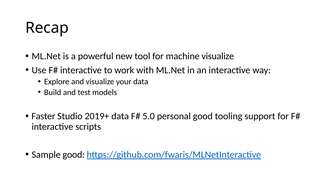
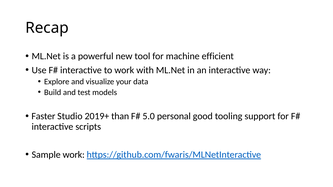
machine visualize: visualize -> efficient (218, 56)
2019+ data: data -> than (120, 116)
Sample good: good -> work (74, 155)
